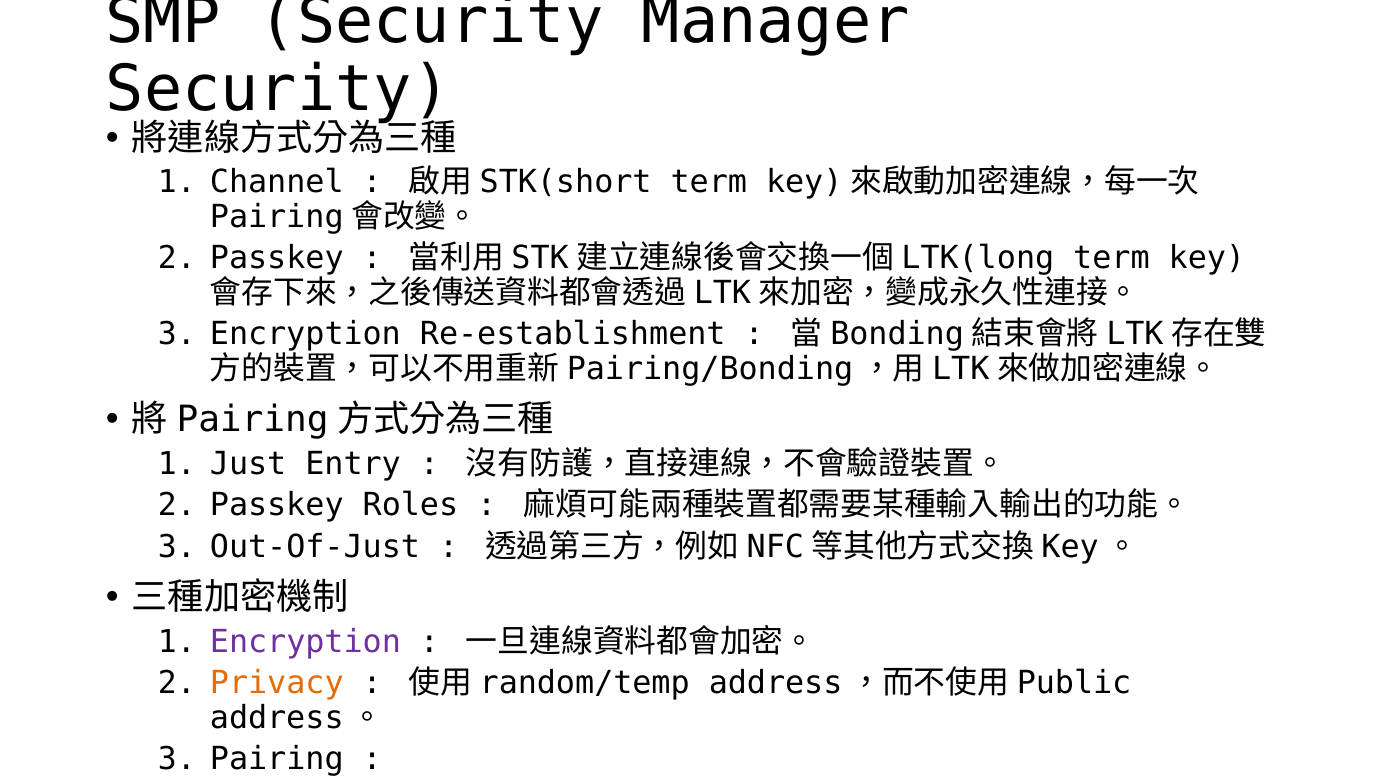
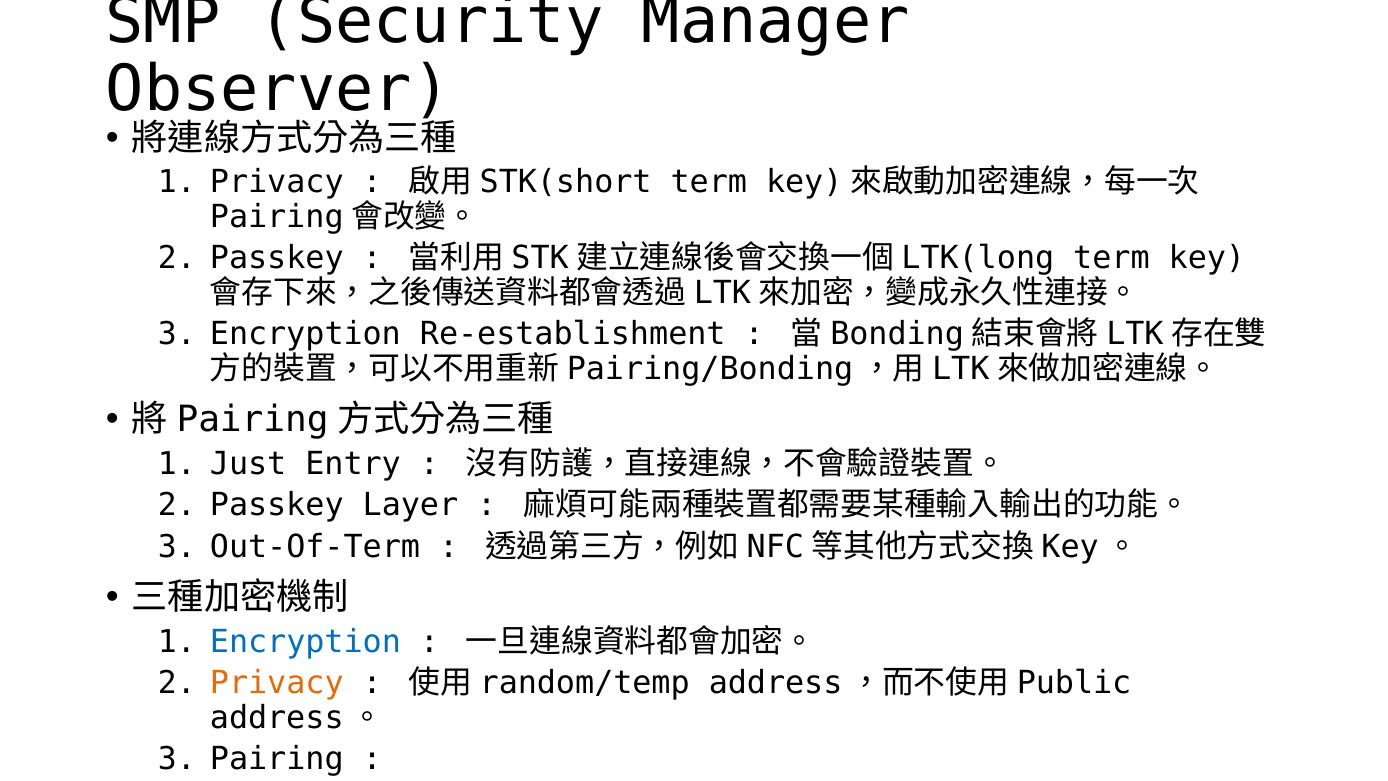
Security: Security -> Observer (278, 90)
Channel: Channel -> Privacy (277, 182)
Roles: Roles -> Layer (410, 505)
Out-Of-Just: Out-Of-Just -> Out-Of-Term (315, 547)
Encryption colour: purple -> blue (305, 642)
